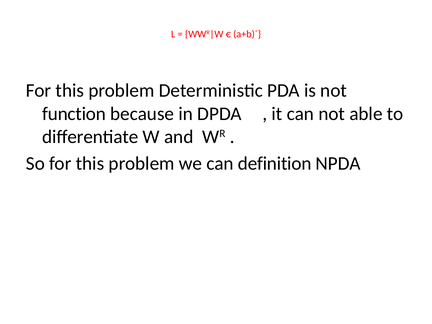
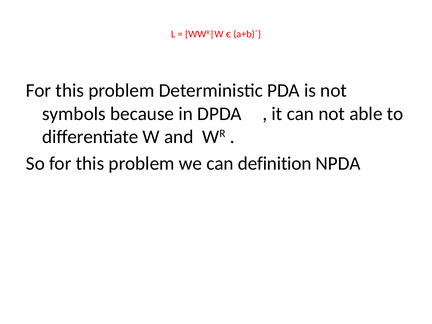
function: function -> symbols (74, 114)
